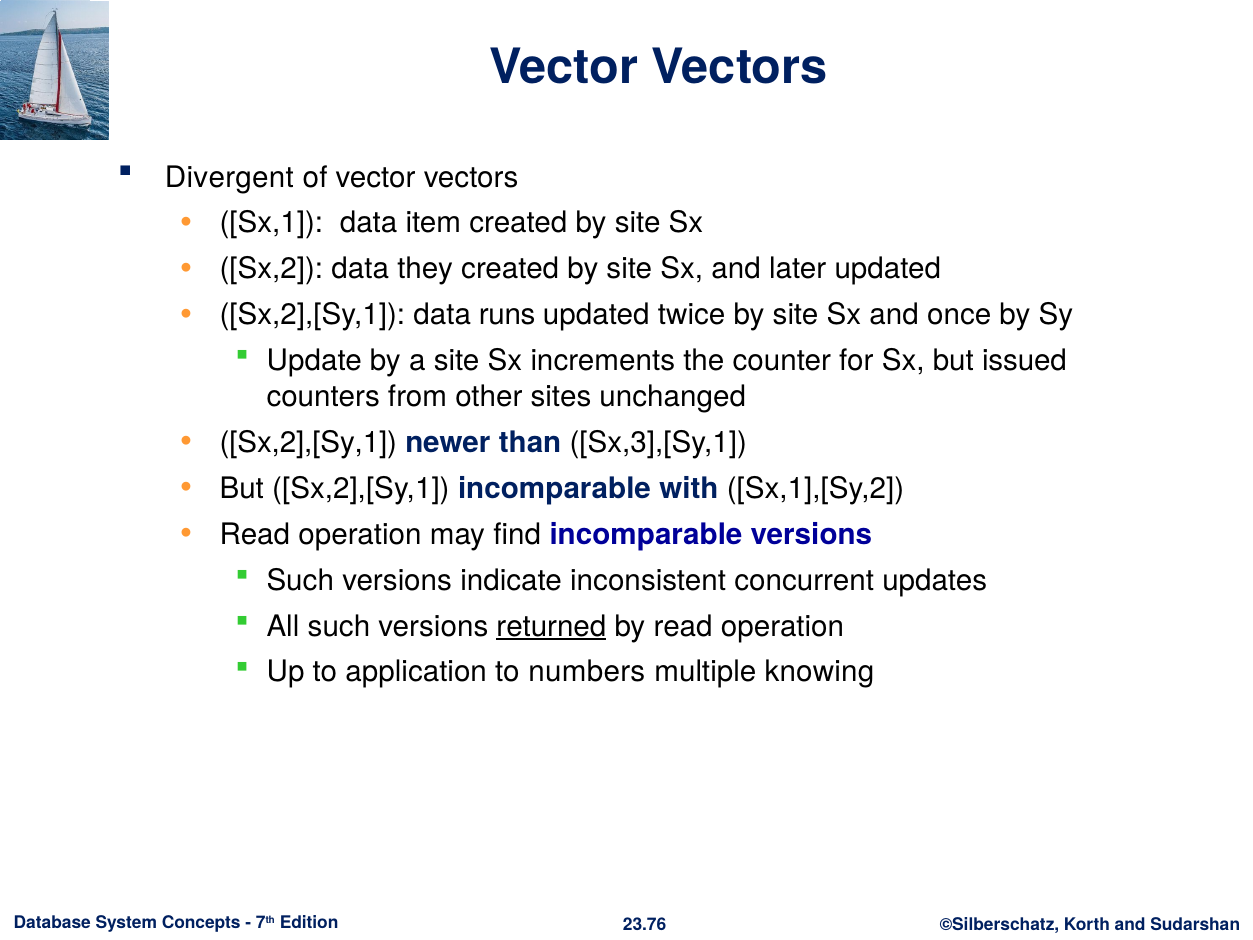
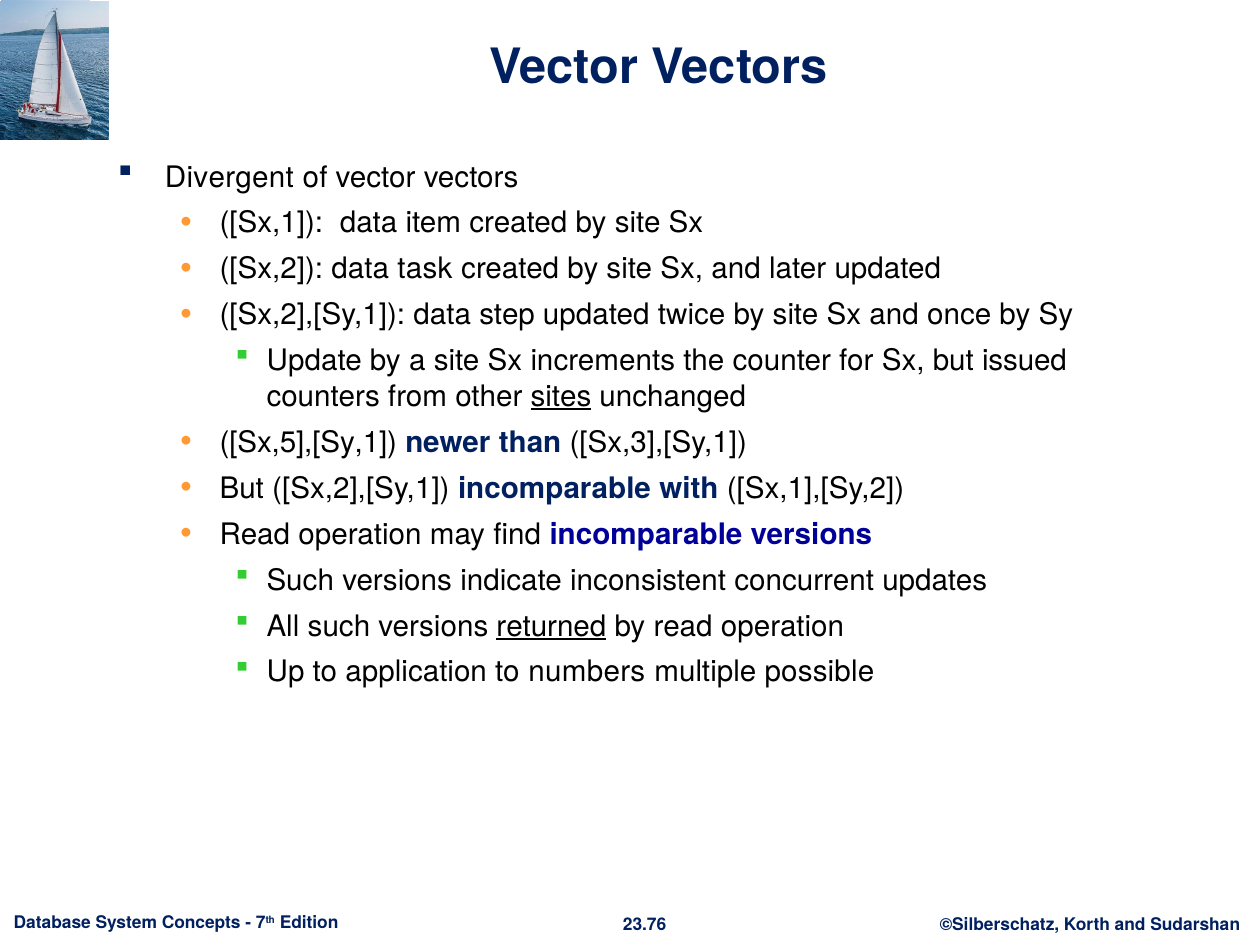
they: they -> task (425, 269)
runs: runs -> step (507, 315)
sites underline: none -> present (561, 396)
Sx,2],[Sy,1: Sx,2],[Sy,1 -> Sx,5],[Sy,1 (308, 442)
knowing: knowing -> possible (819, 672)
